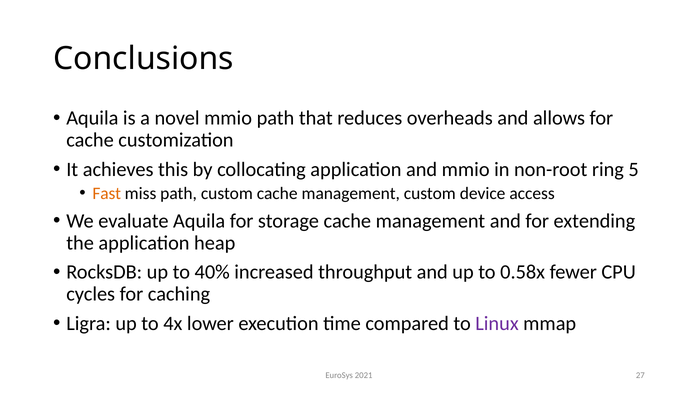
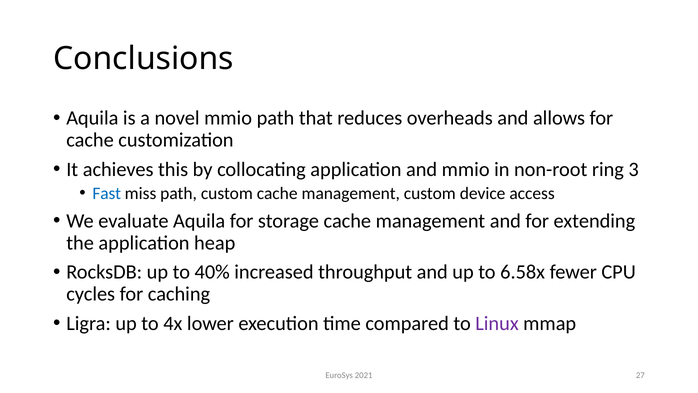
5: 5 -> 3 (634, 169)
Fast colour: orange -> blue (107, 193)
0.58x: 0.58x -> 6.58x (523, 272)
